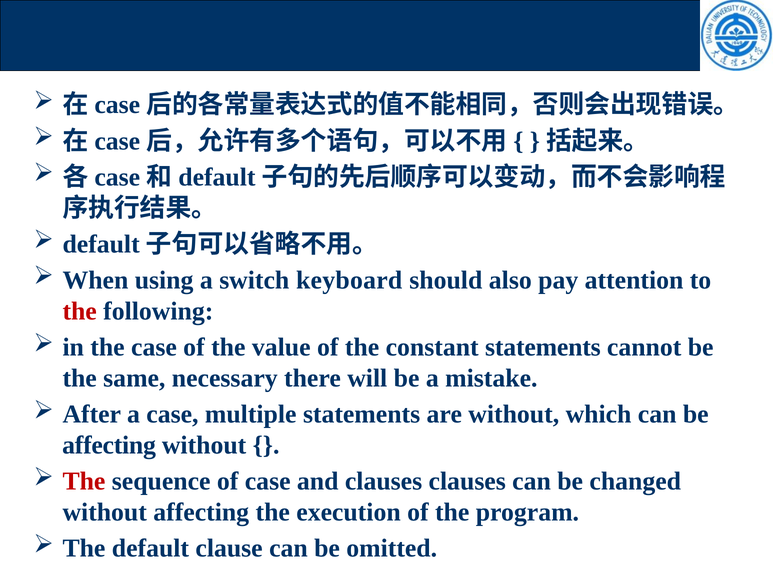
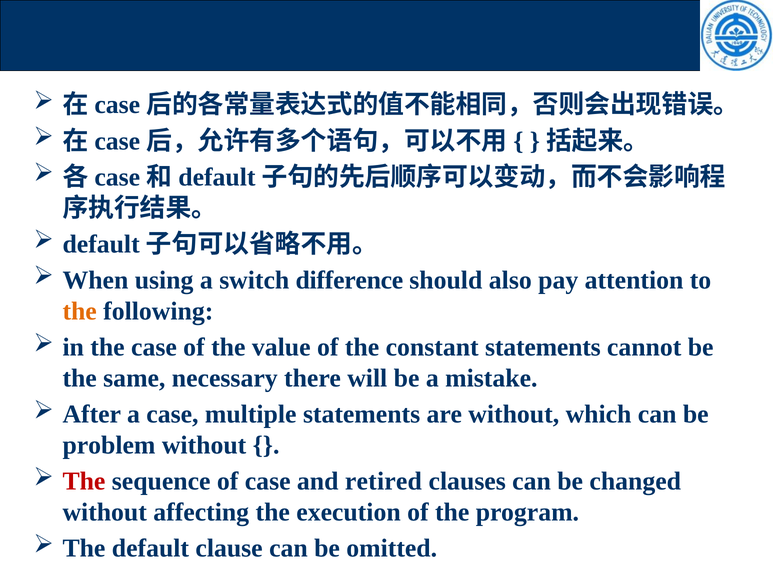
keyboard: keyboard -> difference (349, 280)
the colour: red -> orange (80, 311)
affecting: affecting -> problem (109, 445)
and clauses: clauses -> retired (383, 481)
